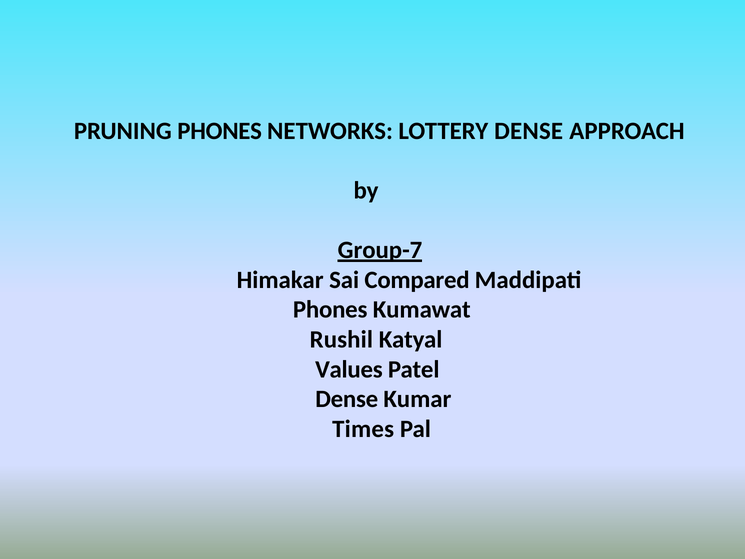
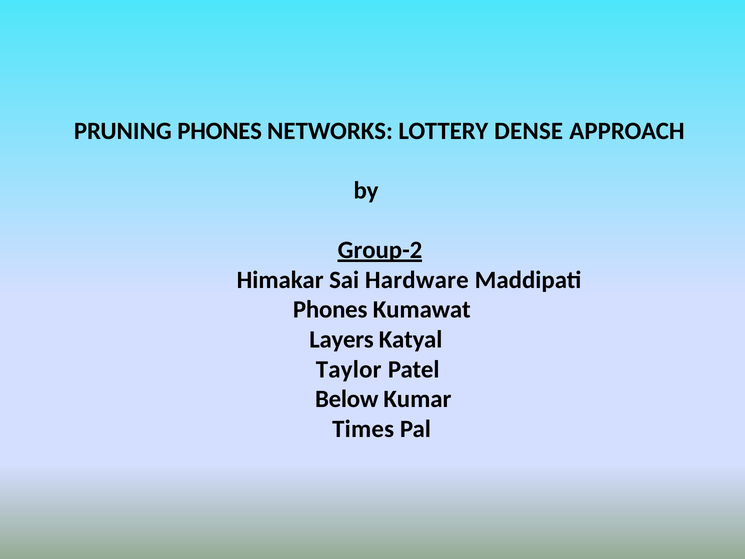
Group-7: Group-7 -> Group-2 (380, 250)
Compared: Compared -> Hardware (417, 280)
Rushil: Rushil -> Layers (342, 339)
Values: Values -> Taylor (349, 369)
Dense: Dense -> Below (347, 399)
